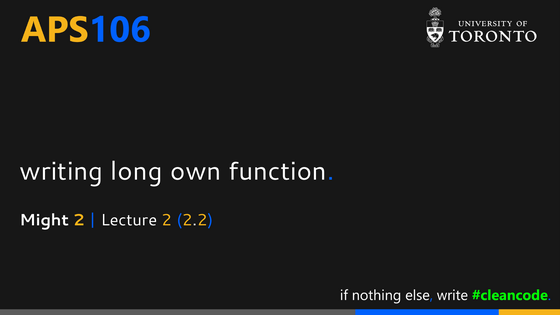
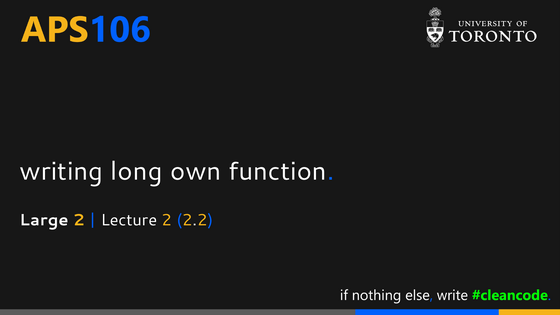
Might: Might -> Large (44, 220)
